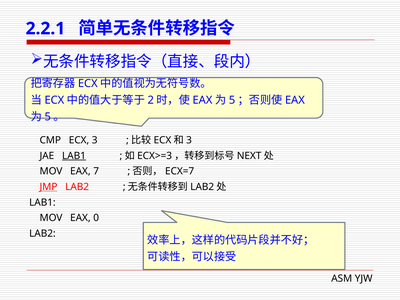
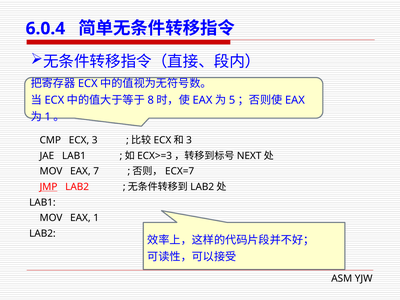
2.2.1: 2.2.1 -> 6.0.4 (45, 29)
2: 2 -> 8 (151, 100)
5: 5 -> 1 (48, 117)
LAB1 underline: present -> none (74, 156)
EAX 0: 0 -> 1 (96, 218)
